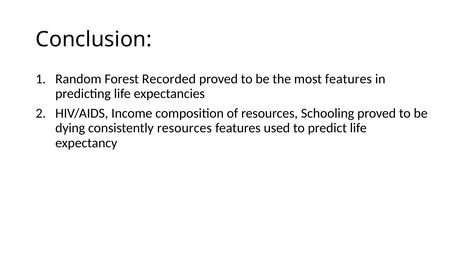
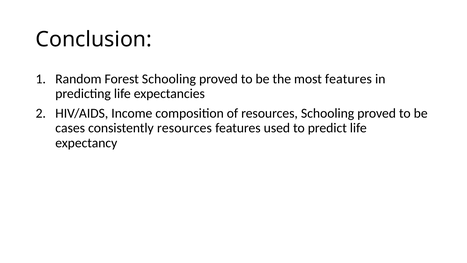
Forest Recorded: Recorded -> Schooling (169, 79)
dying: dying -> cases (70, 128)
